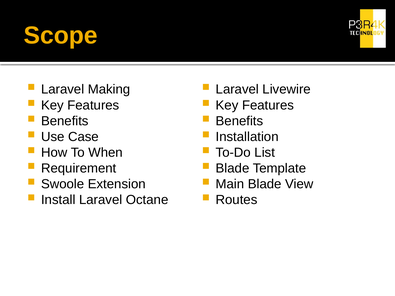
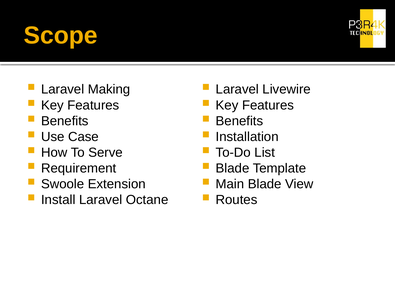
When: When -> Serve (106, 153)
